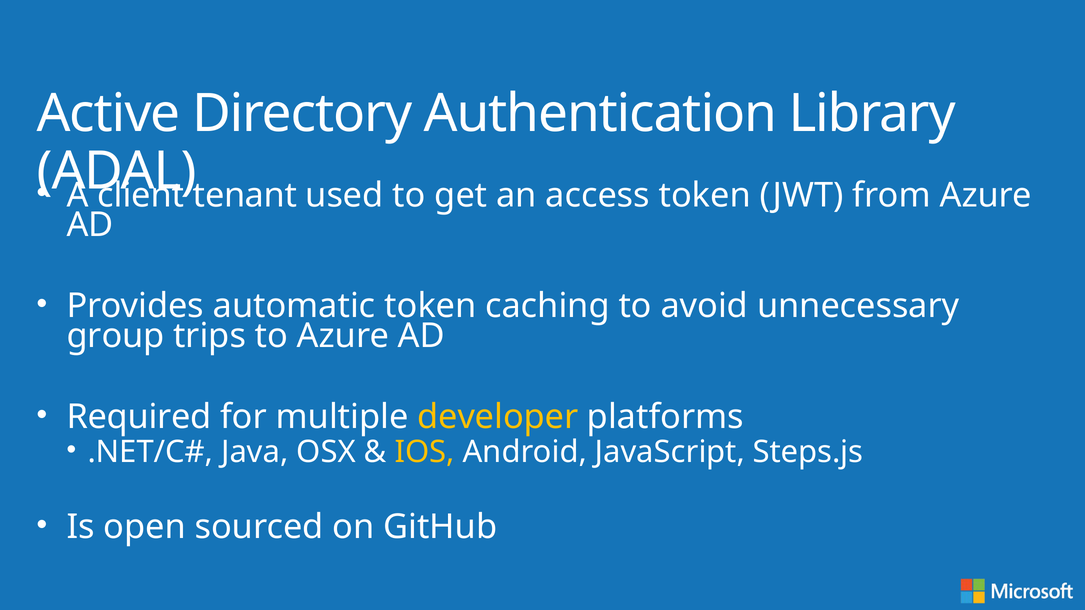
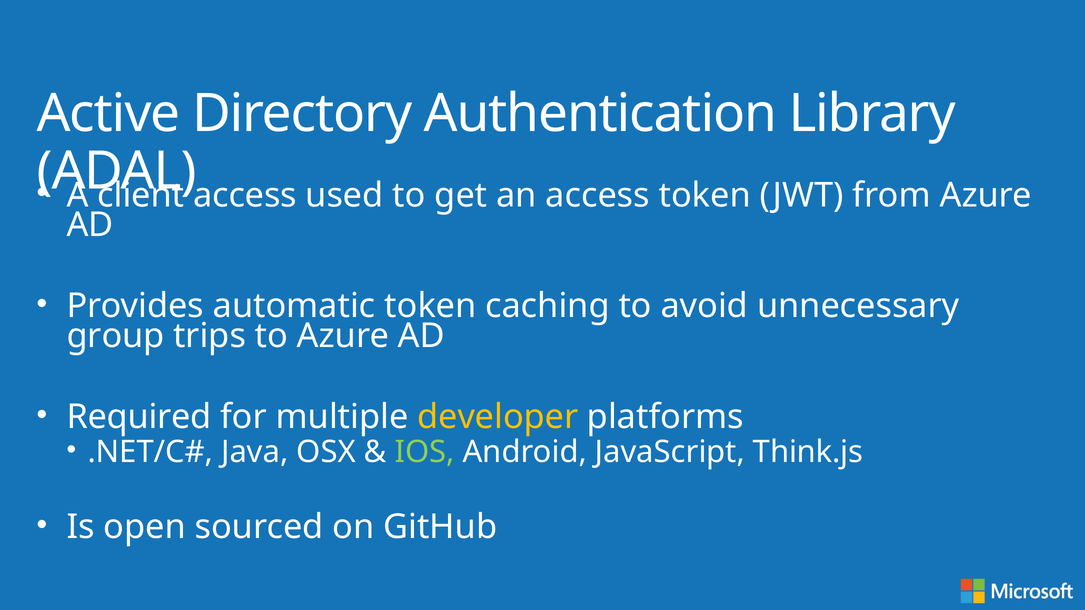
tenant: tenant -> access (245, 195)
IOS colour: yellow -> light green (425, 452)
Steps.js: Steps.js -> Think.js (808, 452)
